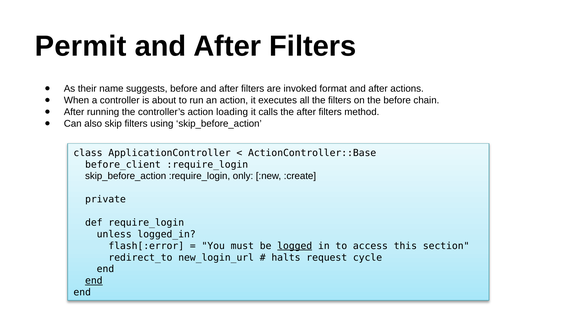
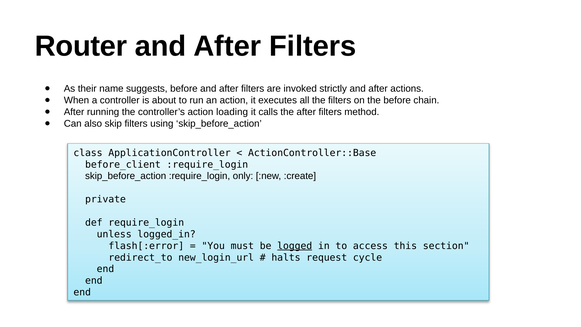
Permit: Permit -> Router (81, 46)
format: format -> strictly (333, 89)
end underline: present -> none (94, 281)
